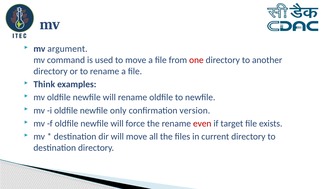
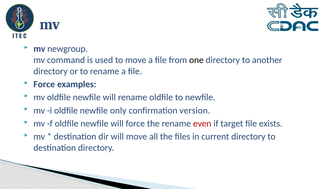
argument: argument -> newgroup (68, 49)
one colour: red -> black (196, 60)
Think: Think -> Force (44, 84)
